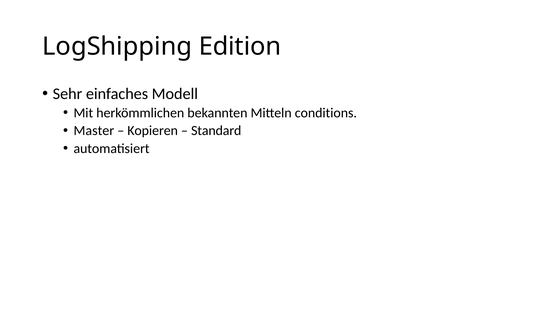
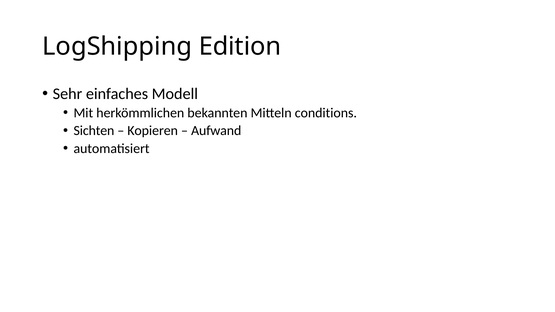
Master: Master -> Sichten (94, 131)
Standard: Standard -> Aufwand (216, 131)
